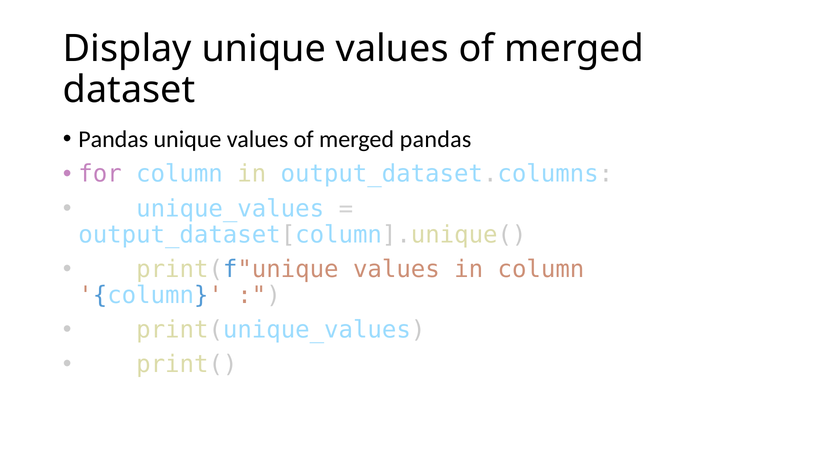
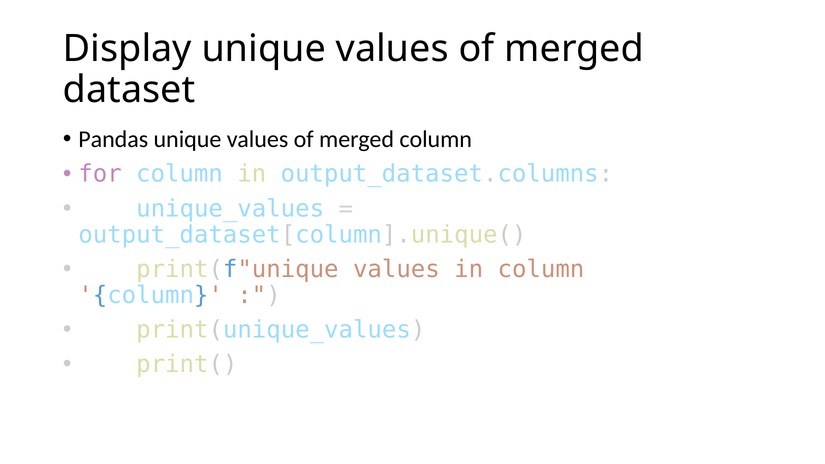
merged pandas: pandas -> column (436, 139)
